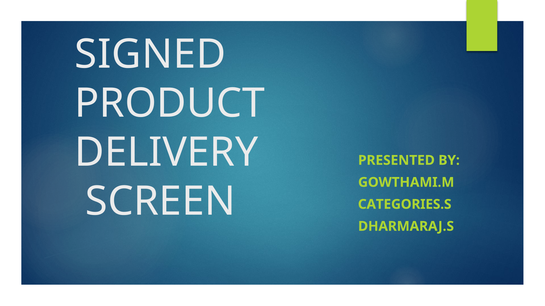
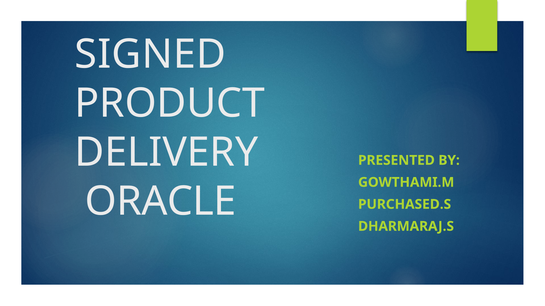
SCREEN: SCREEN -> ORACLE (161, 202)
CATEGORIES.S: CATEGORIES.S -> PURCHASED.S (405, 205)
